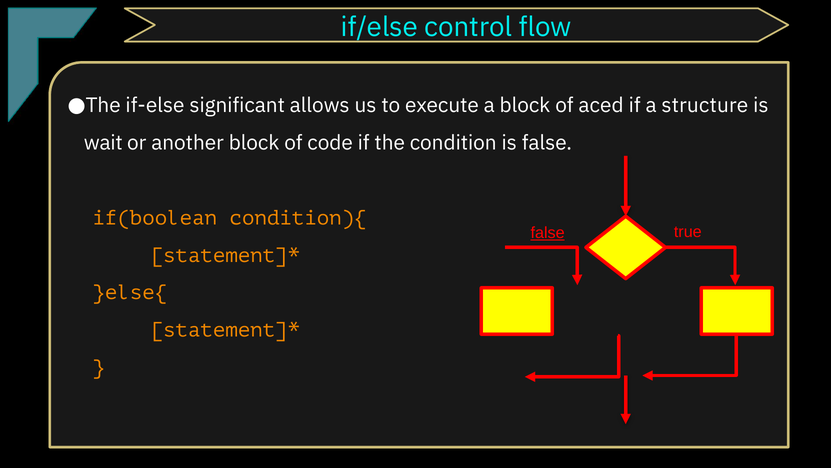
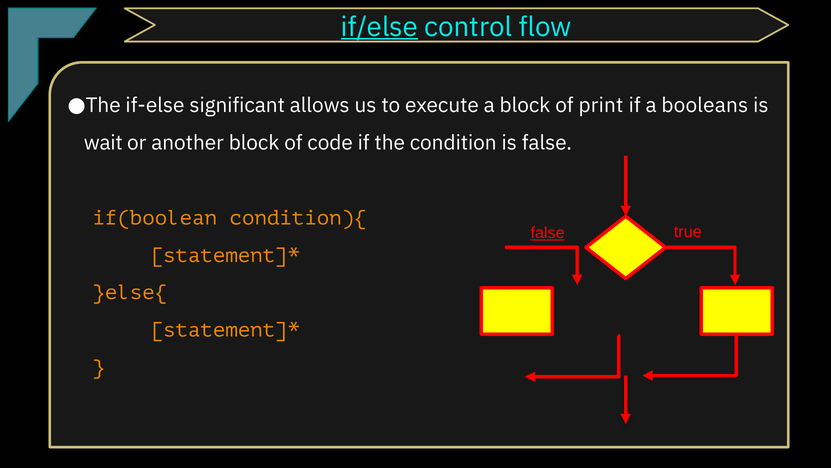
if/else underline: none -> present (379, 27)
aced: aced -> print (601, 105)
structure: structure -> booleans (705, 105)
